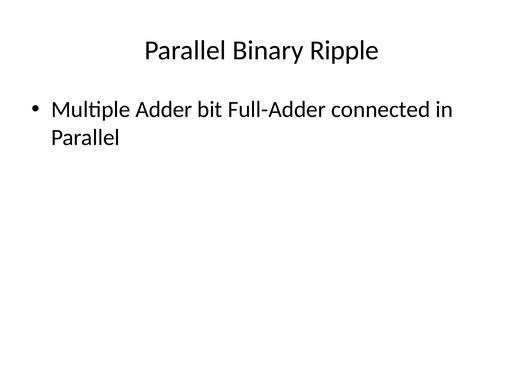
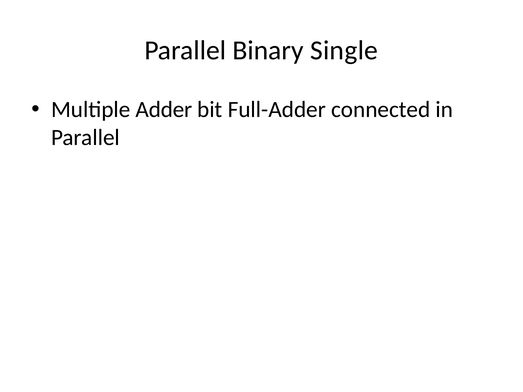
Ripple: Ripple -> Single (344, 50)
